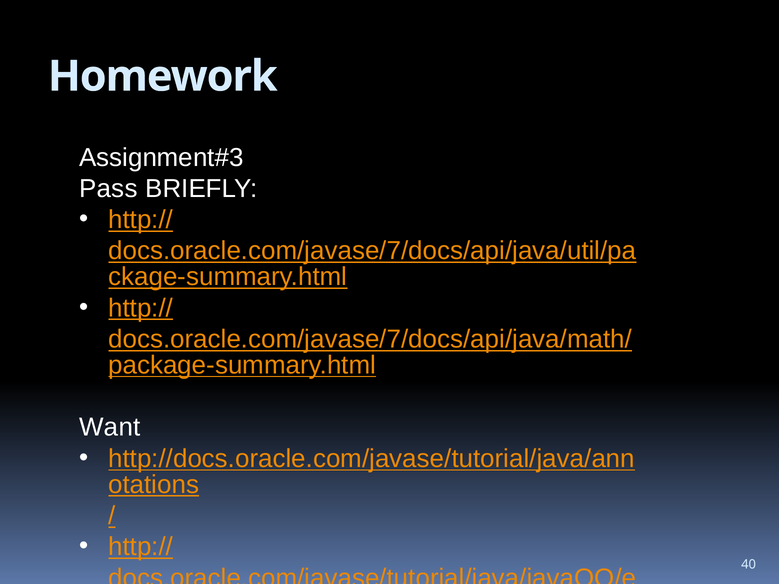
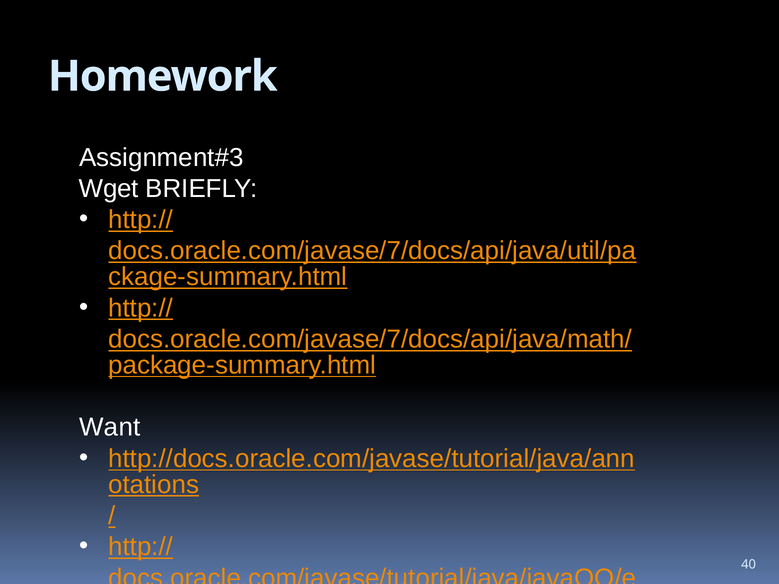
Pass: Pass -> Wget (109, 189)
